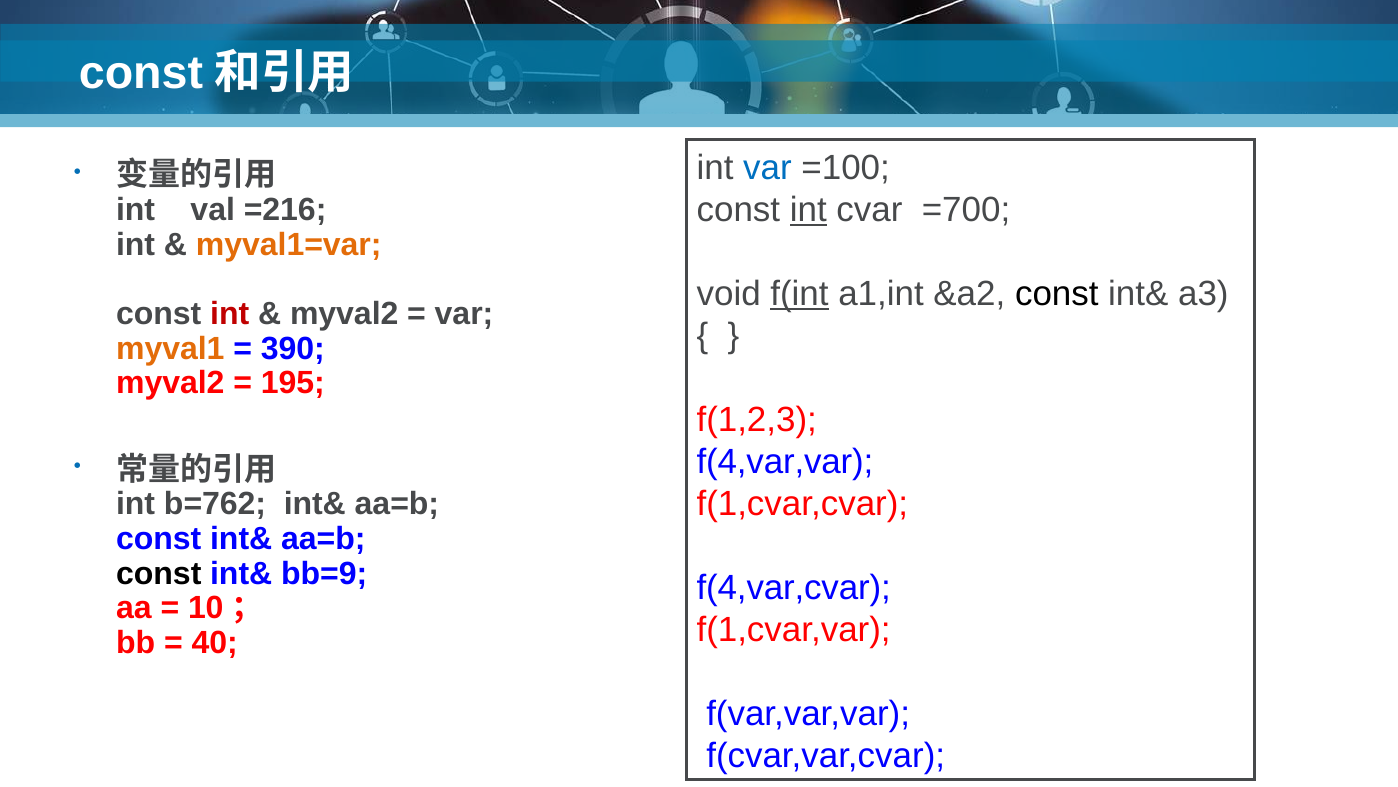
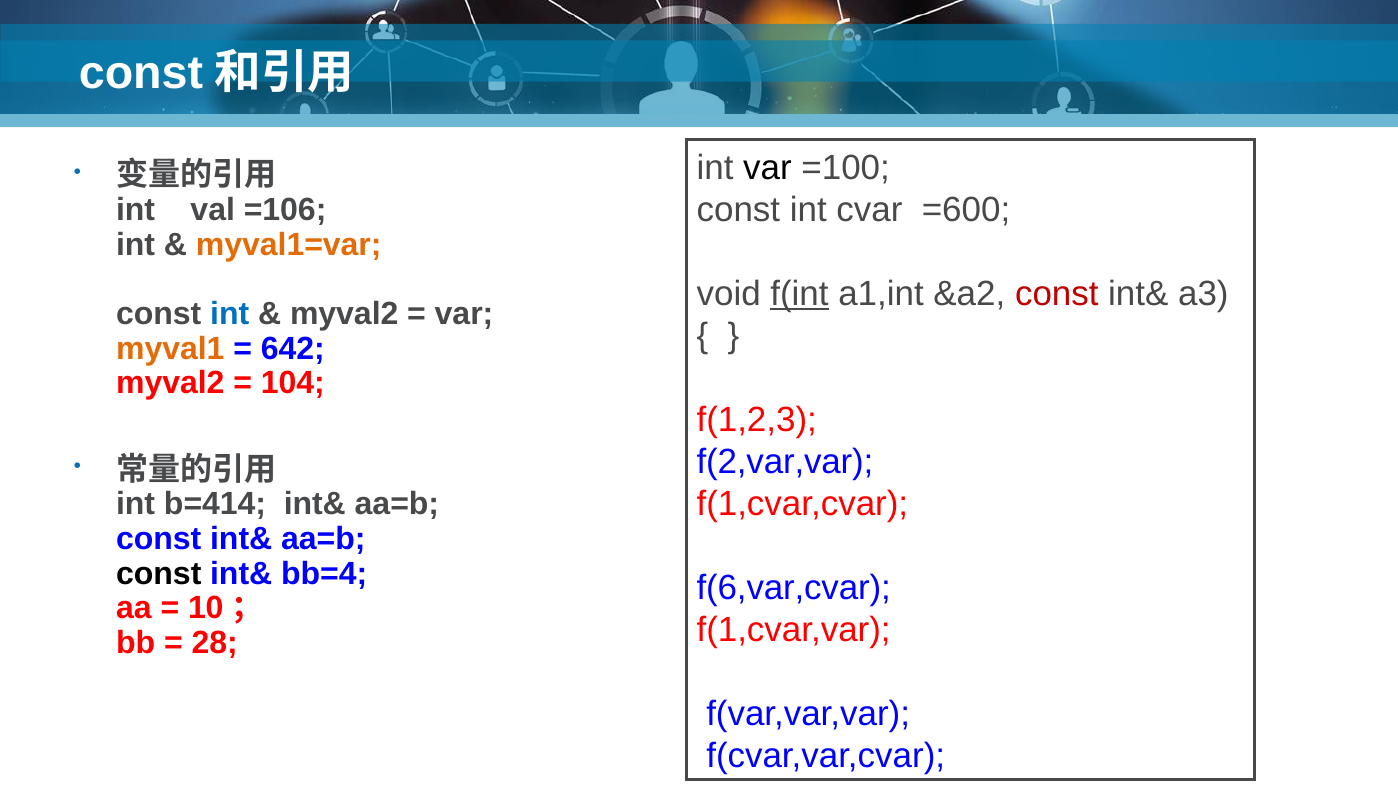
var colour: blue -> black (767, 168)
int underline: present -> none (808, 210)
=700: =700 -> =600 (966, 210)
=216: =216 -> =106 (285, 210)
const colour: black -> red (1057, 294)
int colour: red -> blue (230, 314)
390: 390 -> 642 (293, 348)
195: 195 -> 104 (293, 383)
f(4,var,var: f(4,var,var -> f(2,var,var (785, 461)
b=762: b=762 -> b=414 (215, 504)
bb=9: bb=9 -> bb=4 (324, 573)
f(4,var,cvar: f(4,var,cvar -> f(6,var,cvar (794, 587)
40: 40 -> 28 (215, 642)
